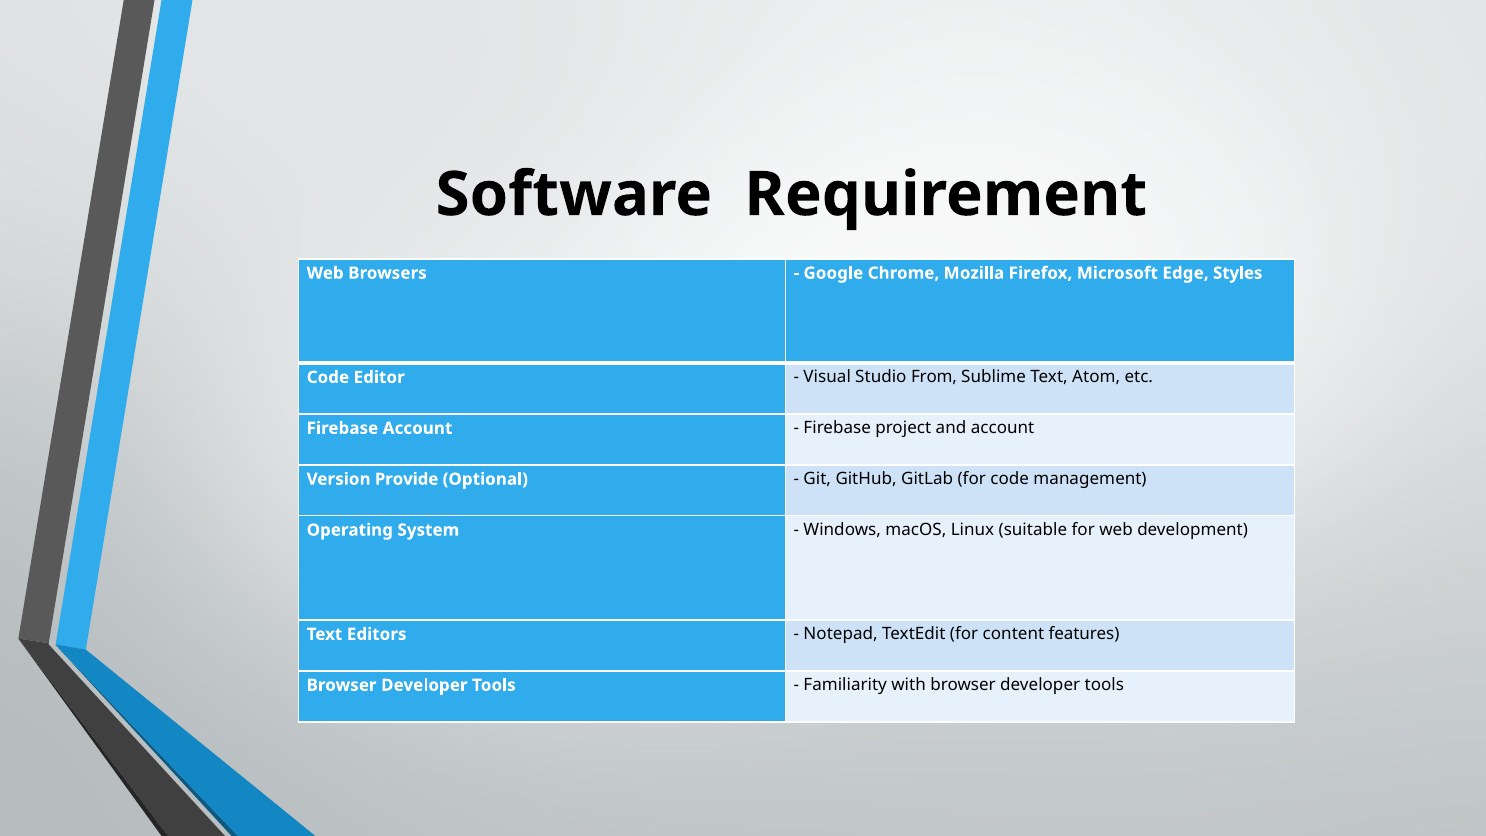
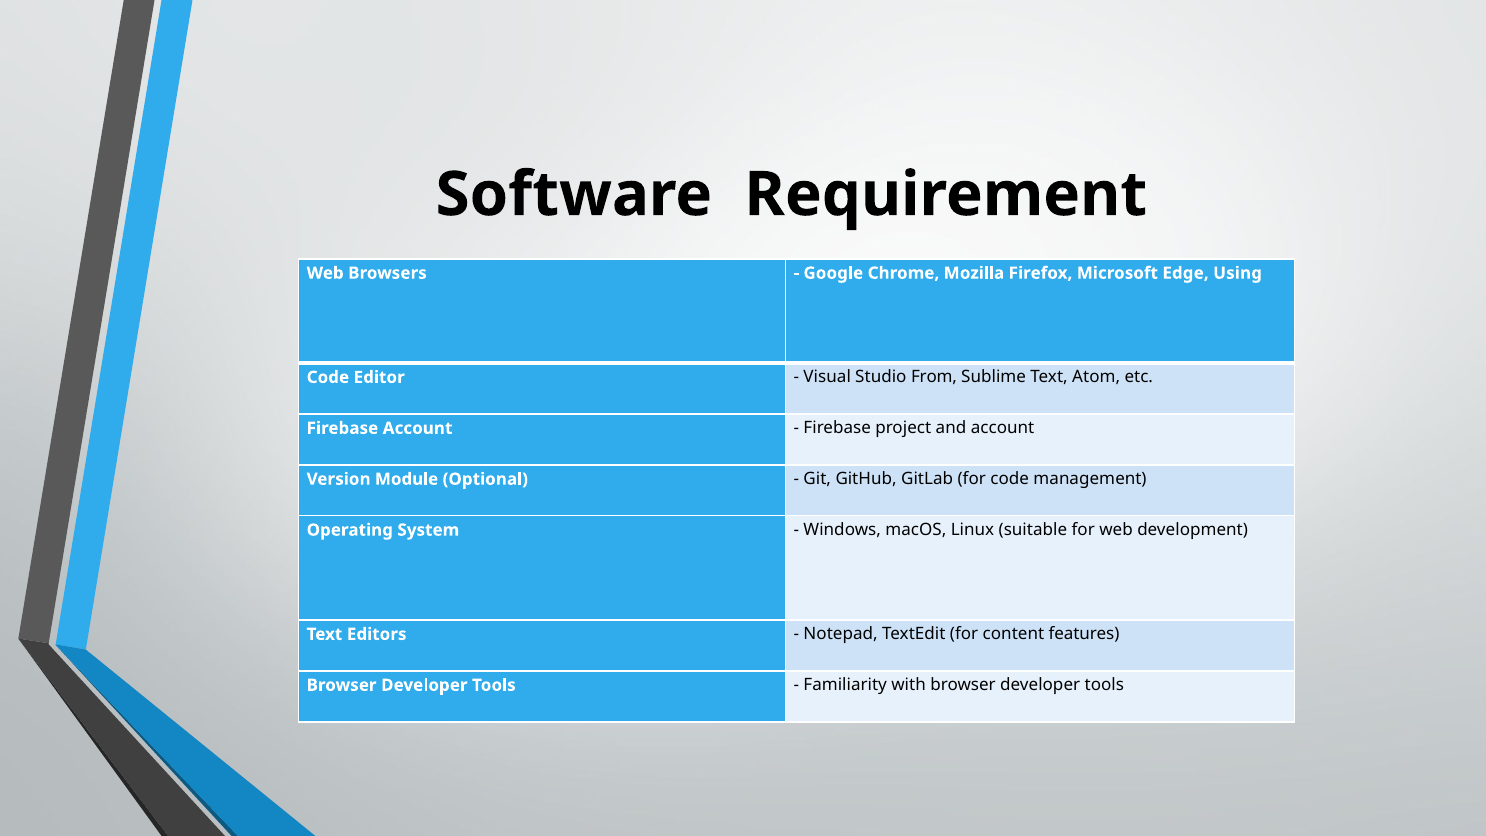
Styles: Styles -> Using (1238, 273)
Provide: Provide -> Module (407, 479)
